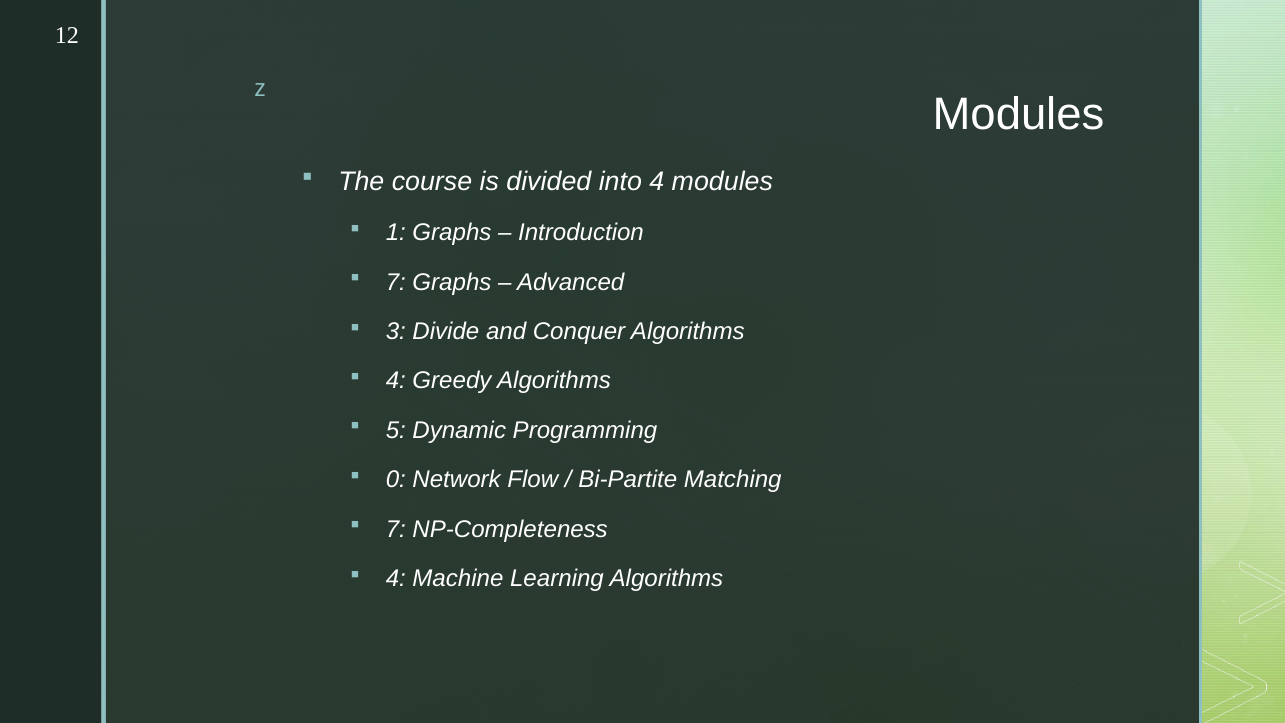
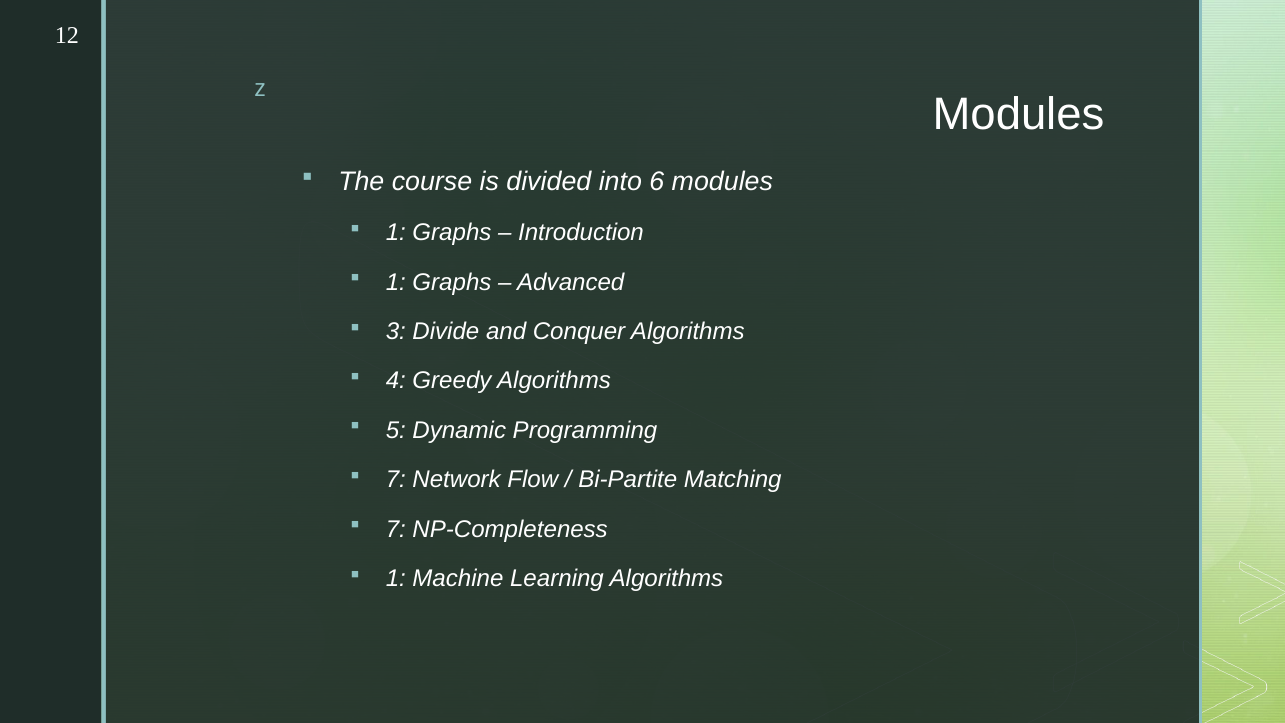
into 4: 4 -> 6 (657, 182)
7: 7 -> 1 (396, 282)
0: 0 -> 7 (396, 480)
4: 4 -> 1 (396, 578)
